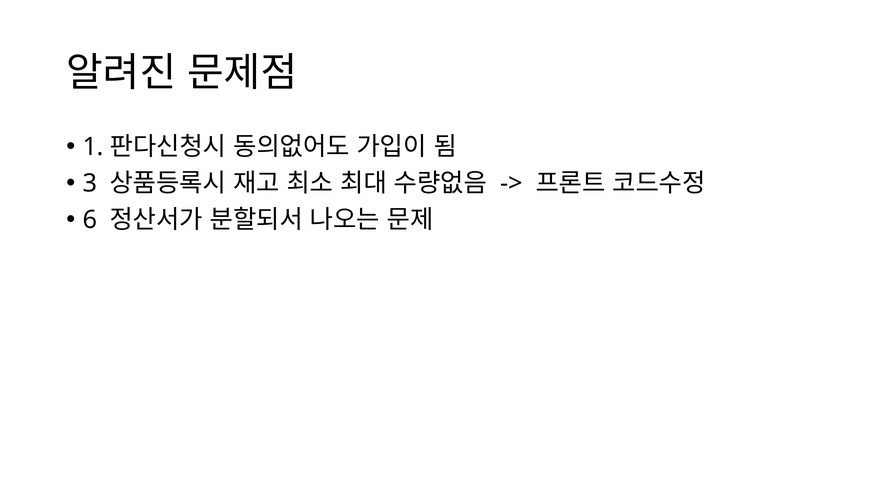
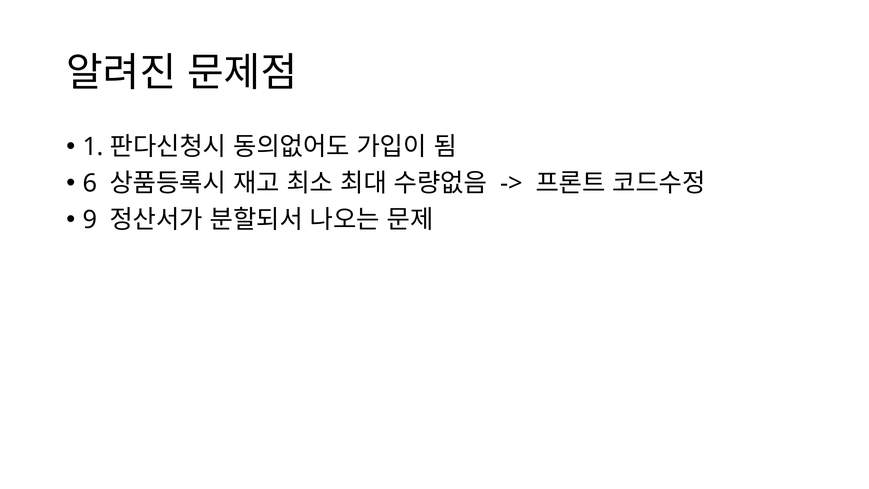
3: 3 -> 6 (90, 183)
6: 6 -> 9 (90, 220)
